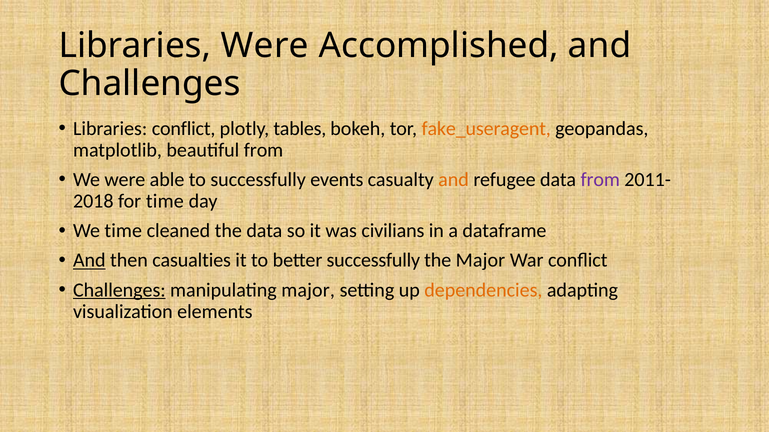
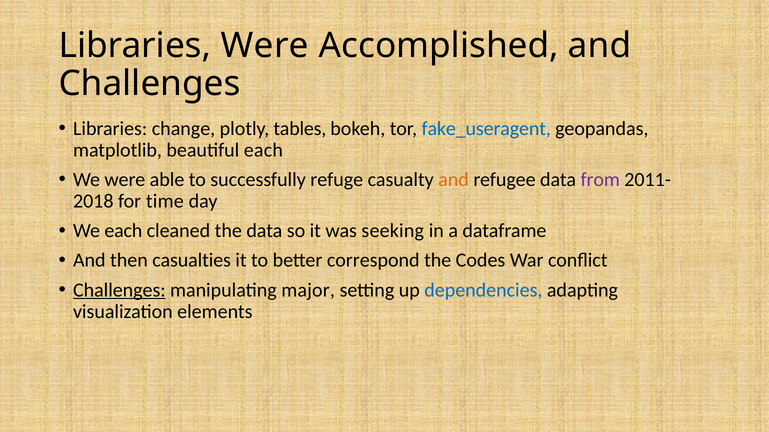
Libraries conflict: conflict -> change (184, 129)
fake_useragent colour: orange -> blue (486, 129)
beautiful from: from -> each (263, 150)
events: events -> refuge (337, 180)
We time: time -> each (123, 231)
civilians: civilians -> seeking (393, 231)
And underline: present -> none (89, 261)
better successfully: successfully -> correspond (373, 261)
the Major: Major -> Codes (481, 261)
dependencies colour: orange -> blue (483, 290)
